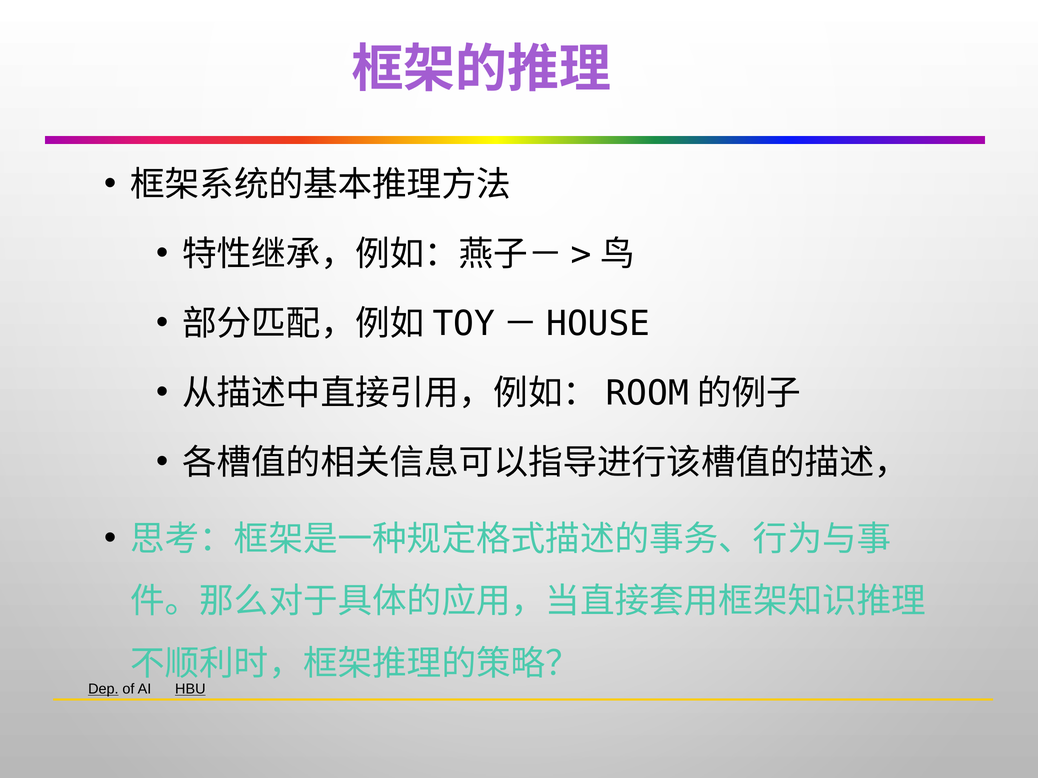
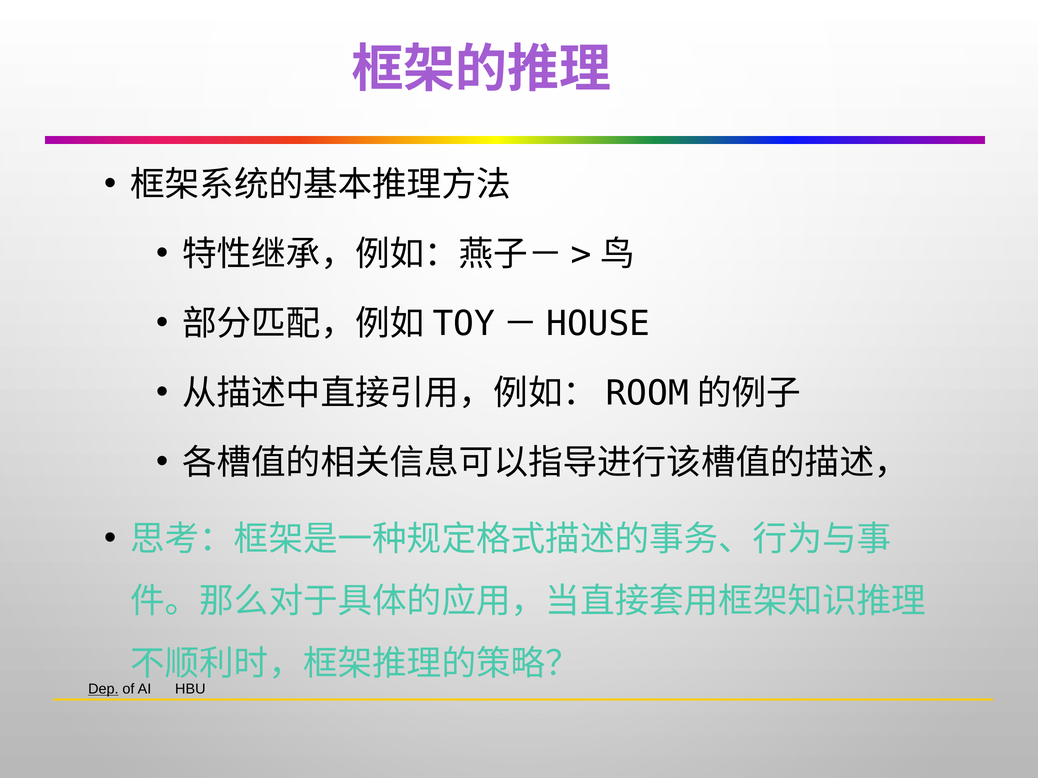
HBU underline: present -> none (190, 690)
